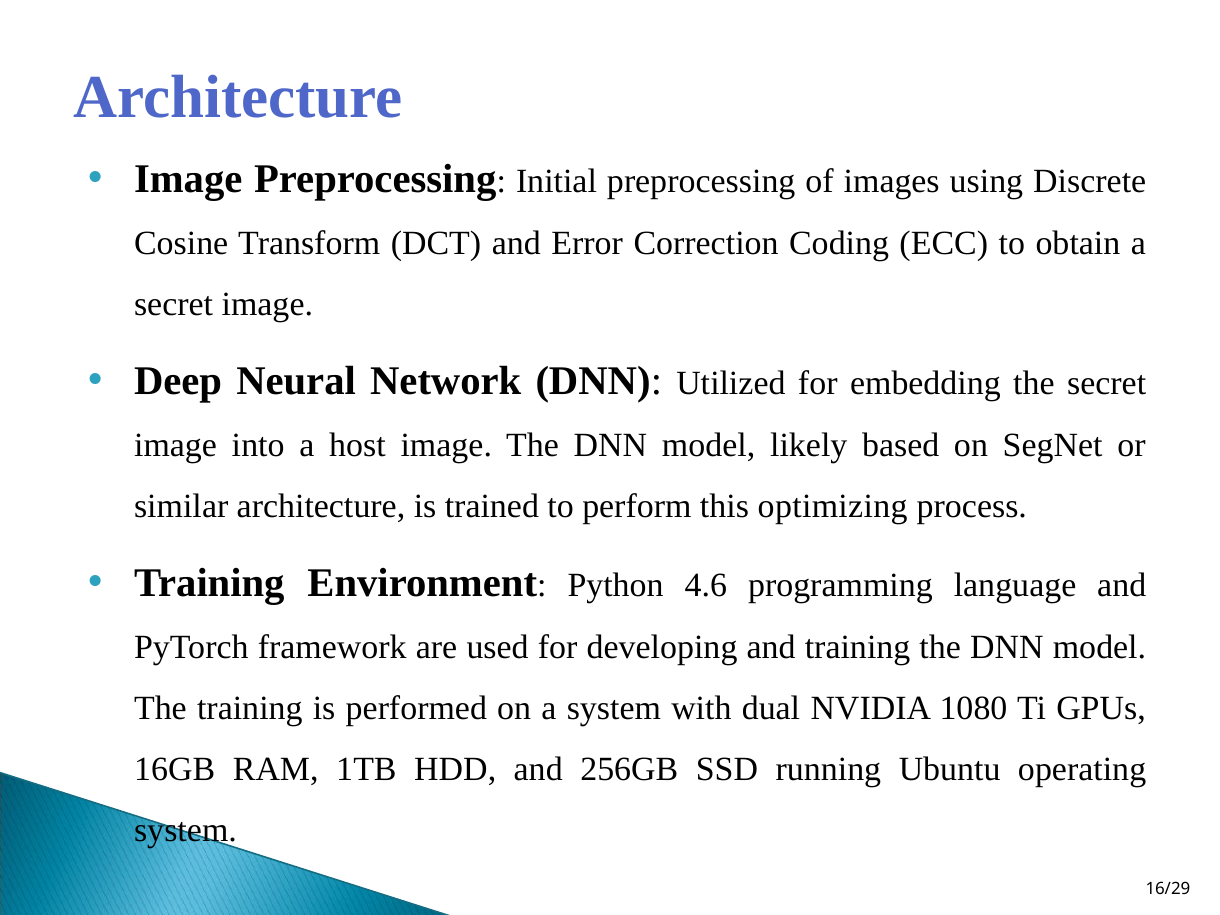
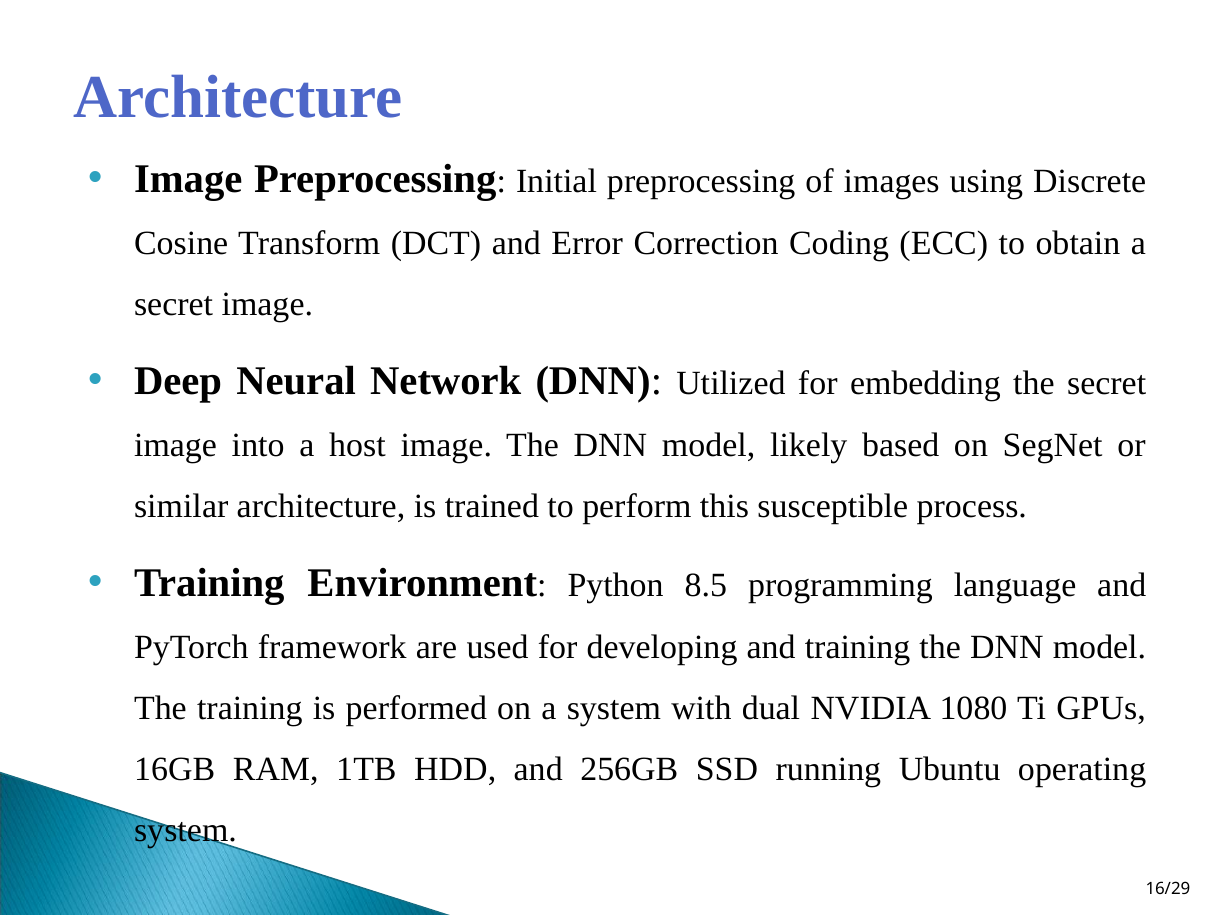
optimizing: optimizing -> susceptible (833, 506)
4.6: 4.6 -> 8.5 (706, 585)
